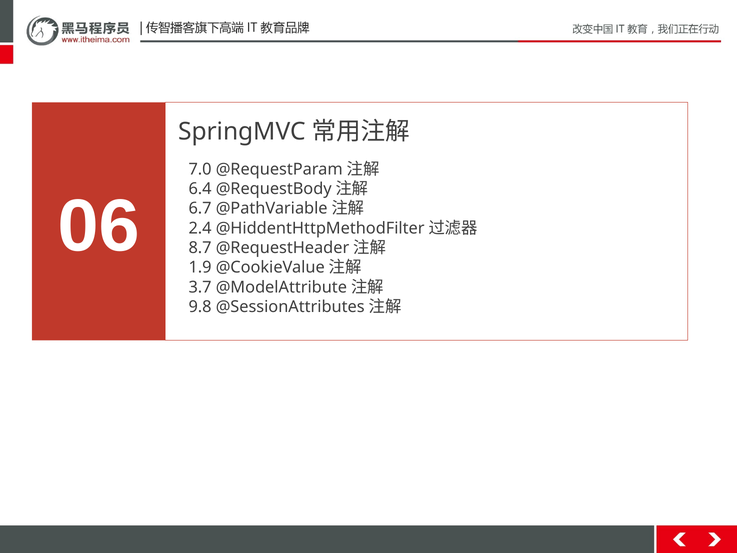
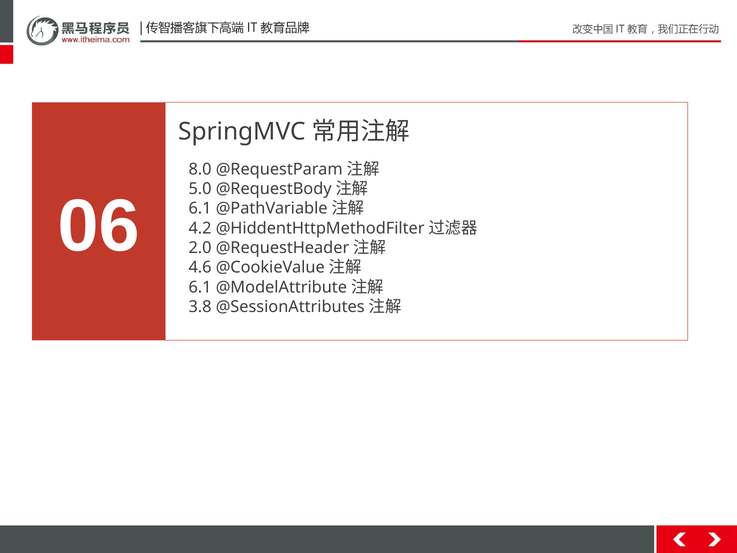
7.0: 7.0 -> 8.0 (200, 169)
6.4: 6.4 -> 5.0 (200, 189)
6.7: 6.7 -> 6.1 (200, 208)
2.4: 2.4 -> 4.2 (200, 228)
8.7: 8.7 -> 2.0 (200, 248)
1.9: 1.9 -> 4.6 (200, 267)
3.7: 3.7 -> 6.1 (200, 287)
9.8: 9.8 -> 3.8 (200, 307)
